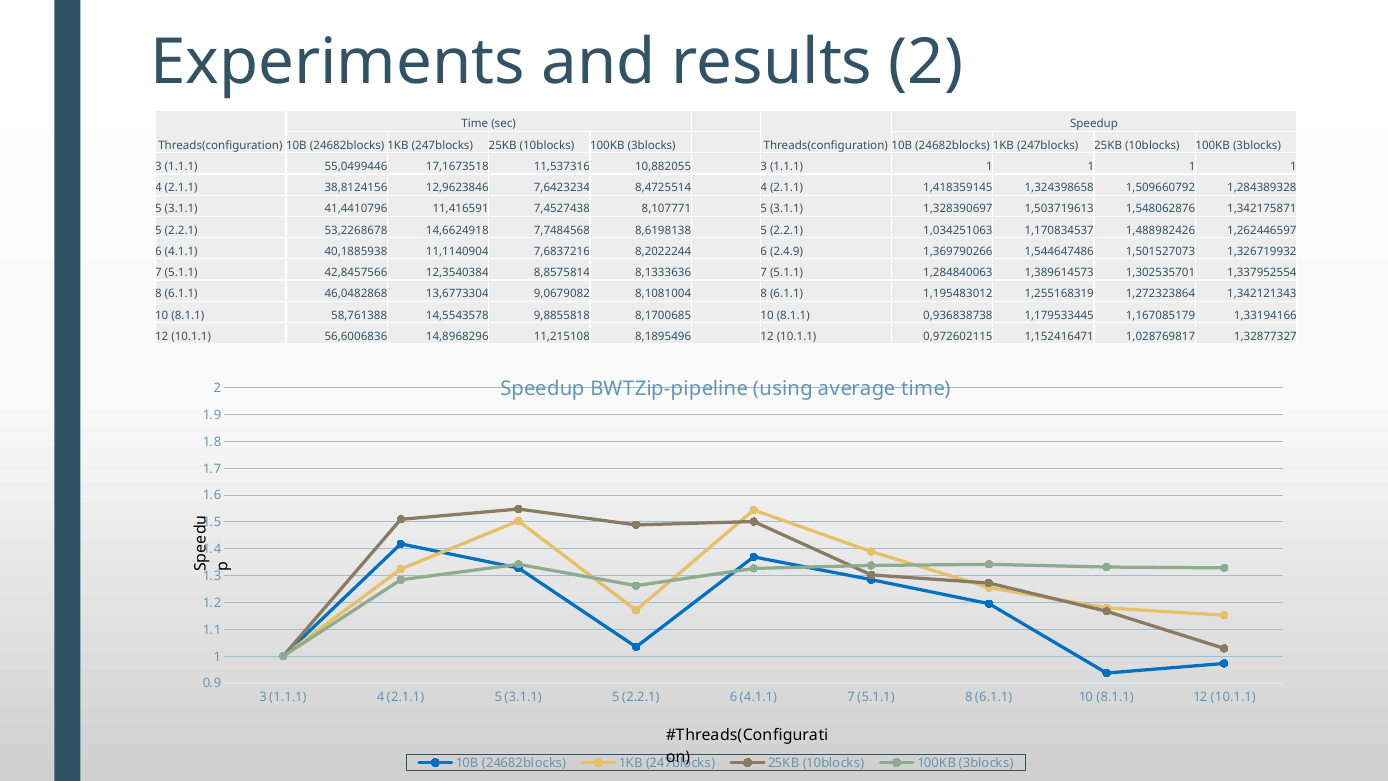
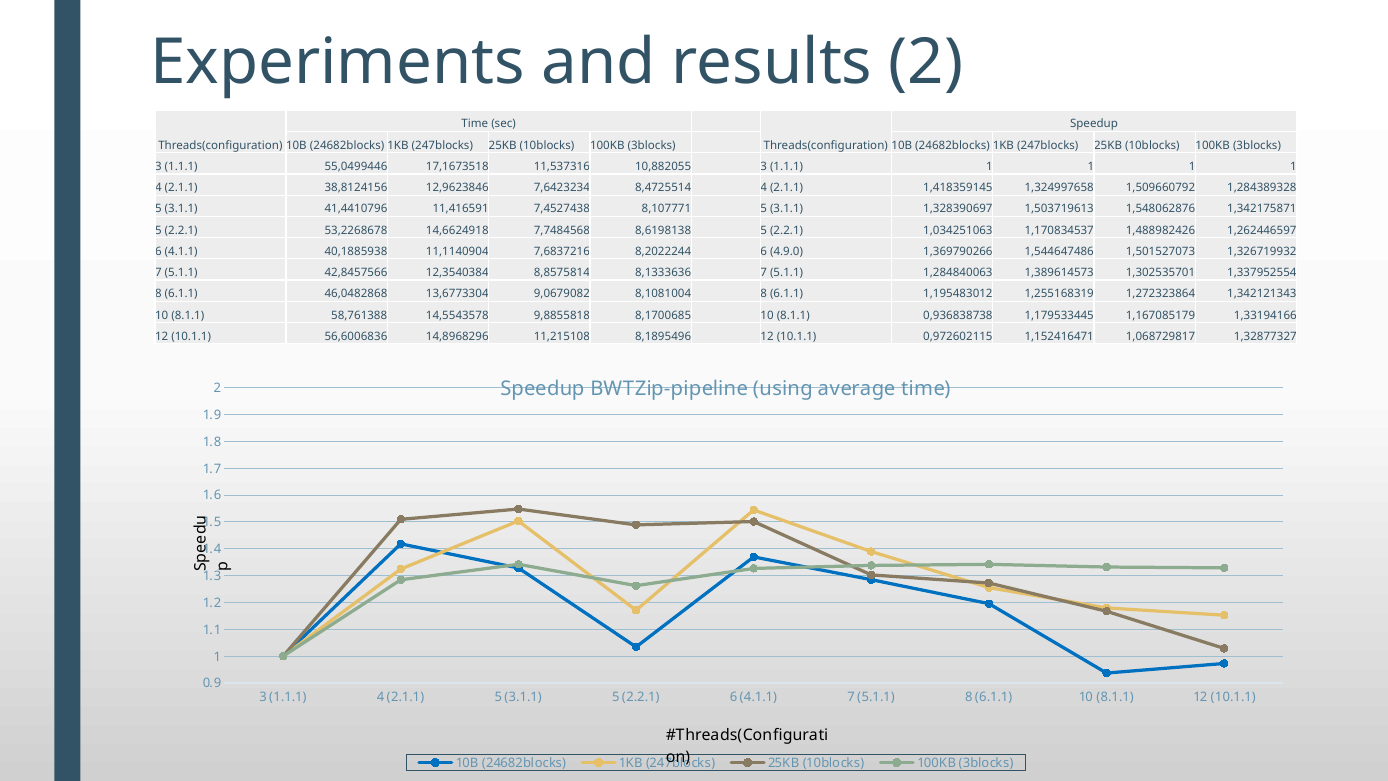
1,324398658: 1,324398658 -> 1,324997658 (1059, 188)
2.4.9: 2.4.9 -> 4.9.0 (787, 251)
1,028769817: 1,028769817 -> 1,068729817 (1161, 336)
